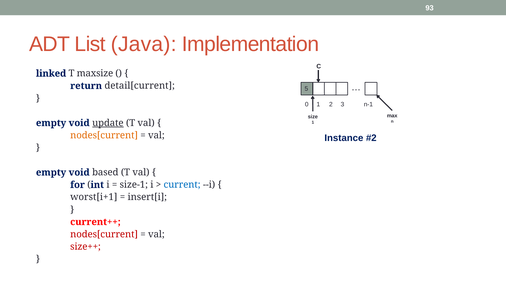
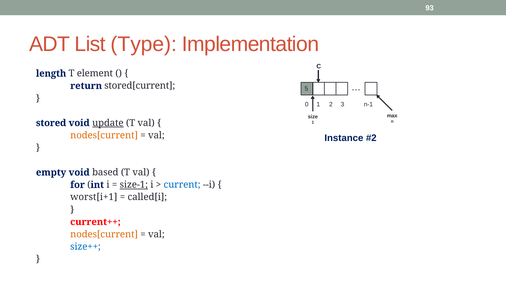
Java: Java -> Type (144, 44)
linked: linked -> length (51, 73)
maxsize: maxsize -> element (95, 73)
detail[current: detail[current -> stored[current (140, 86)
empty: empty -> stored (51, 123)
size-1 underline: none -> present (134, 185)
insert[i: insert[i -> called[i (147, 197)
nodes[current colour: red -> orange (104, 234)
size++ colour: red -> blue (86, 246)
